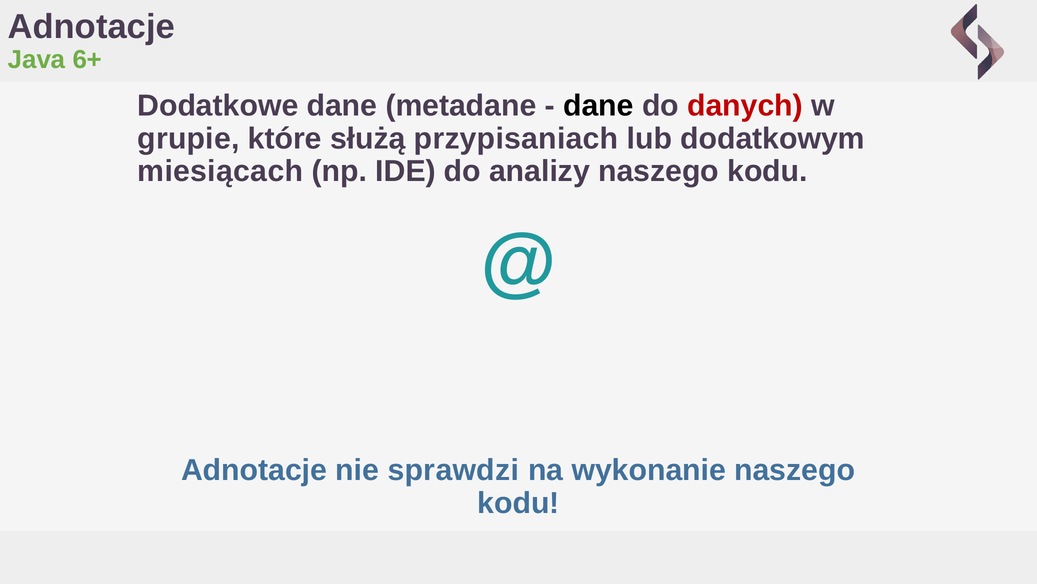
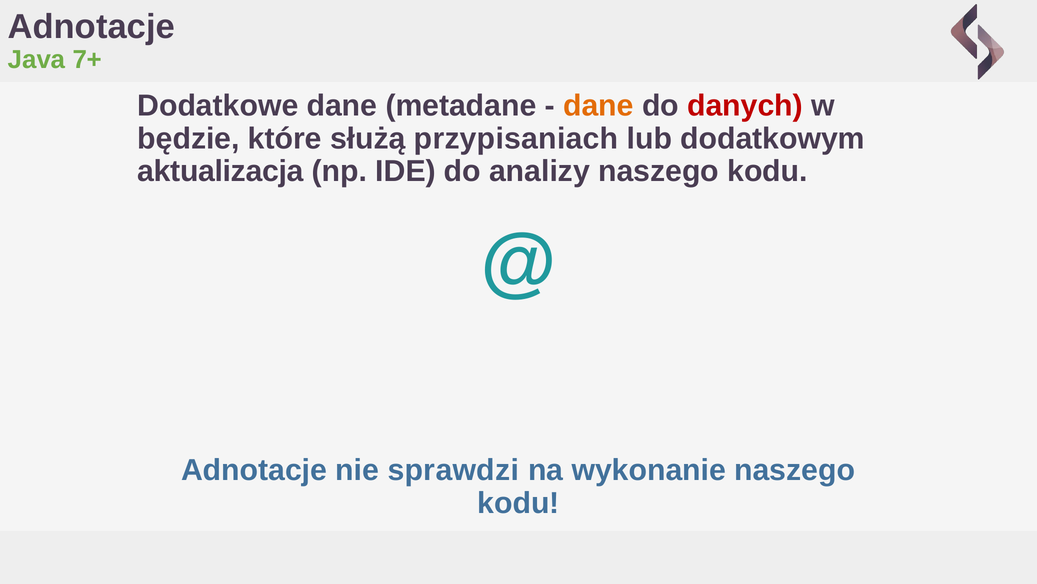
6+: 6+ -> 7+ (87, 59)
dane colour: black -> orange (598, 106)
grupie: grupie -> będzie (189, 139)
miesiącach: miesiącach -> aktualizacja (221, 171)
